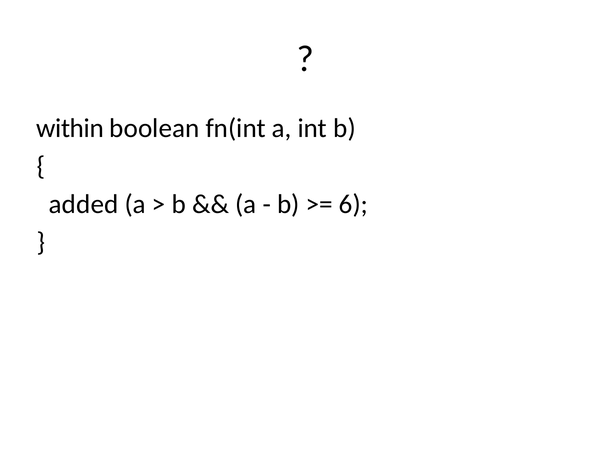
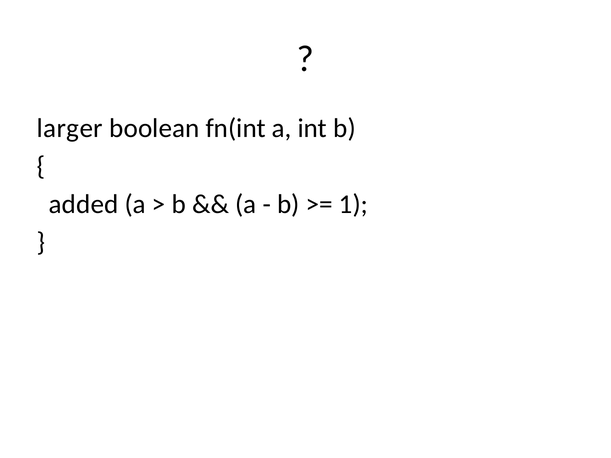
within: within -> larger (70, 128)
6: 6 -> 1 (353, 204)
